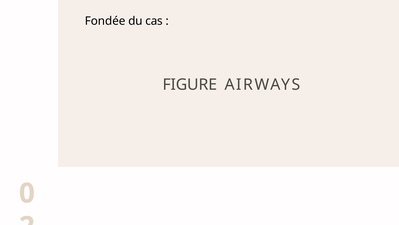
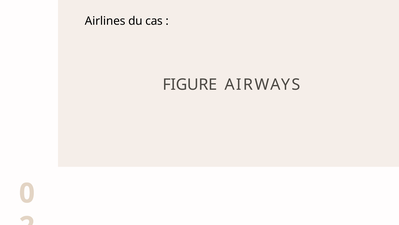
Fondée: Fondée -> Airlines (105, 21)
